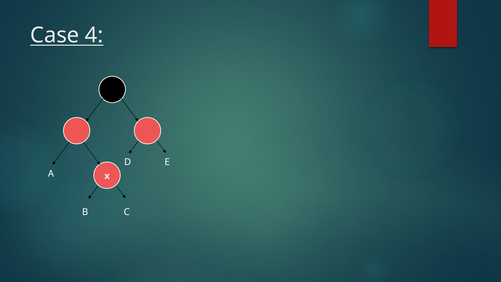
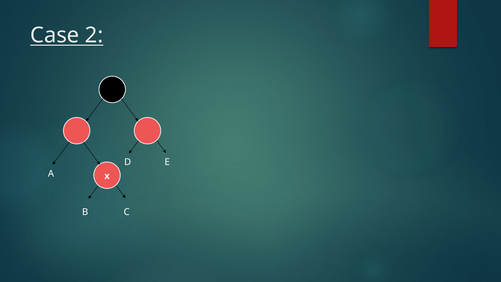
4: 4 -> 2 (94, 35)
